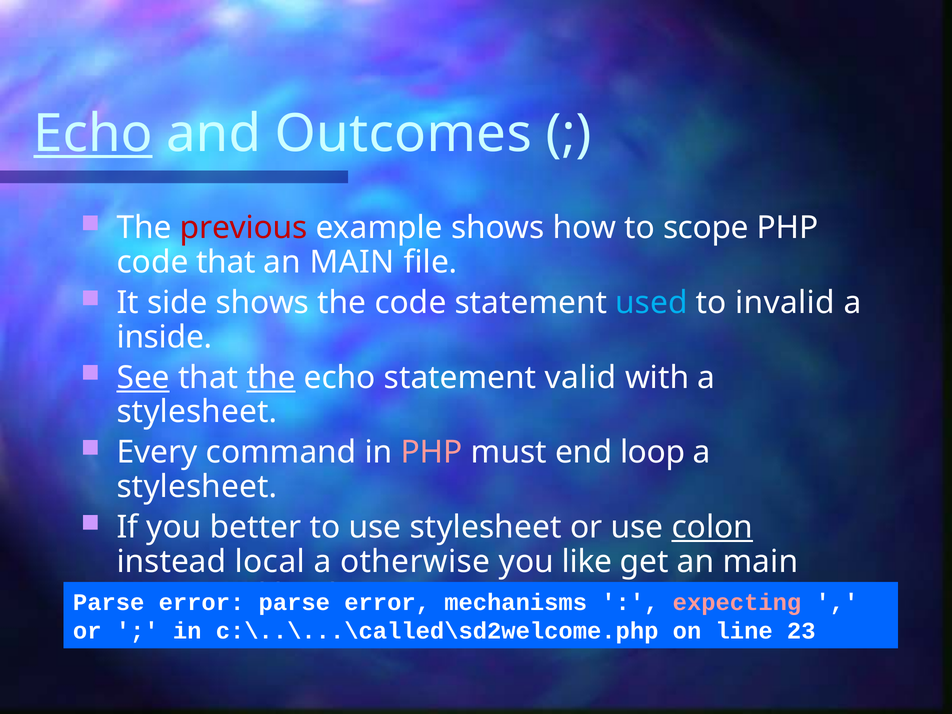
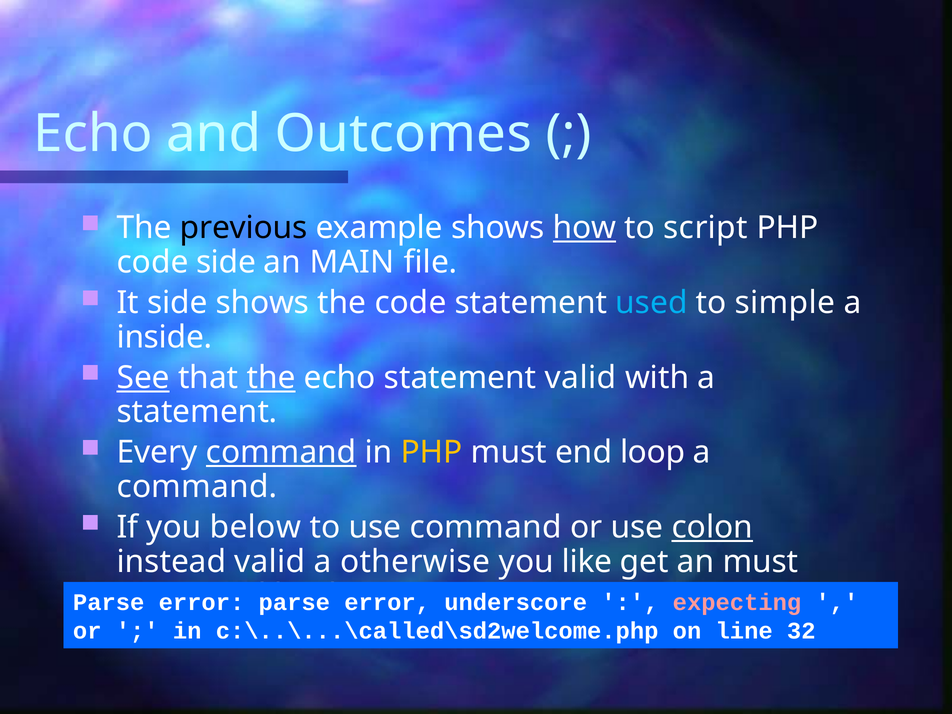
Echo underline: present -> none (93, 134)
previous colour: red -> black (244, 228)
how underline: none -> present (584, 228)
scope: scope -> script (706, 228)
code that: that -> side (226, 262)
invalid: invalid -> simple (785, 303)
stylesheet: stylesheet -> statement (197, 412)
command underline: none -> present (281, 453)
PHP colour: pink -> yellow (432, 453)
stylesheet: stylesheet -> command (197, 487)
better: better -> below (255, 527)
use stylesheet: stylesheet -> command (486, 527)
instead local: local -> valid (270, 562)
get an main: main -> must (761, 562)
mechanisms: mechanisms -> underscore (516, 603)
23: 23 -> 32 (801, 631)
